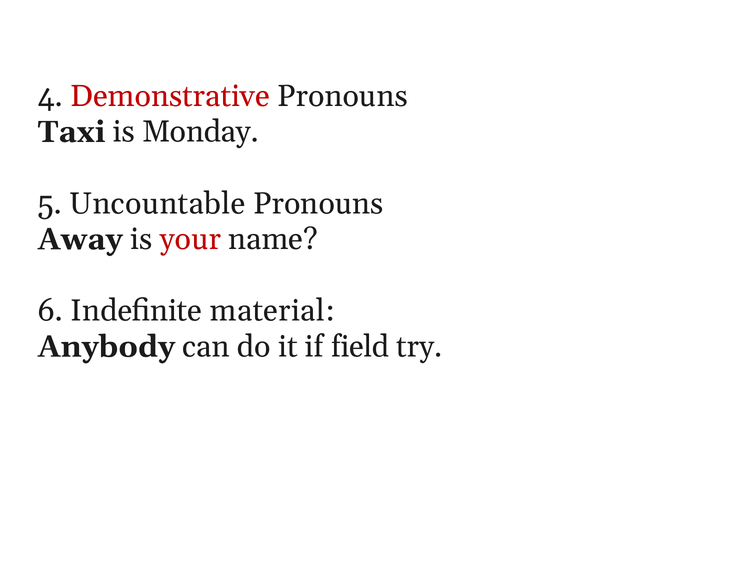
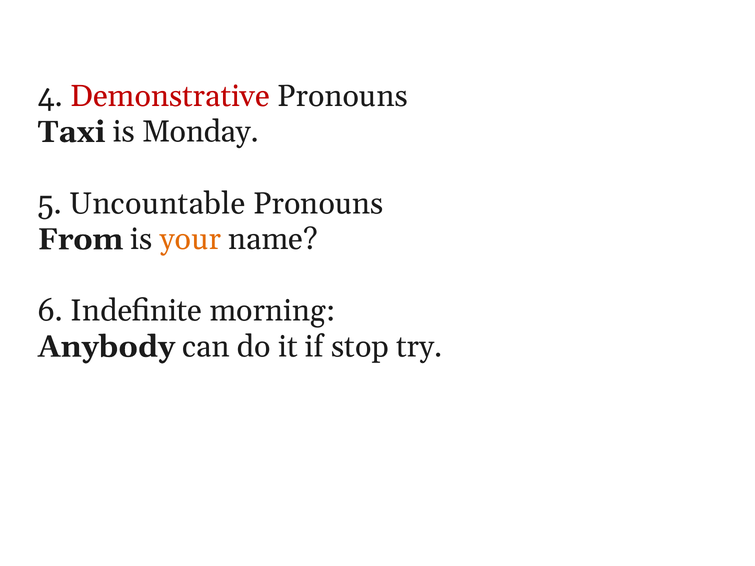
Away: Away -> From (80, 239)
your colour: red -> orange (190, 239)
material: material -> morning (272, 311)
field: field -> stop (360, 347)
